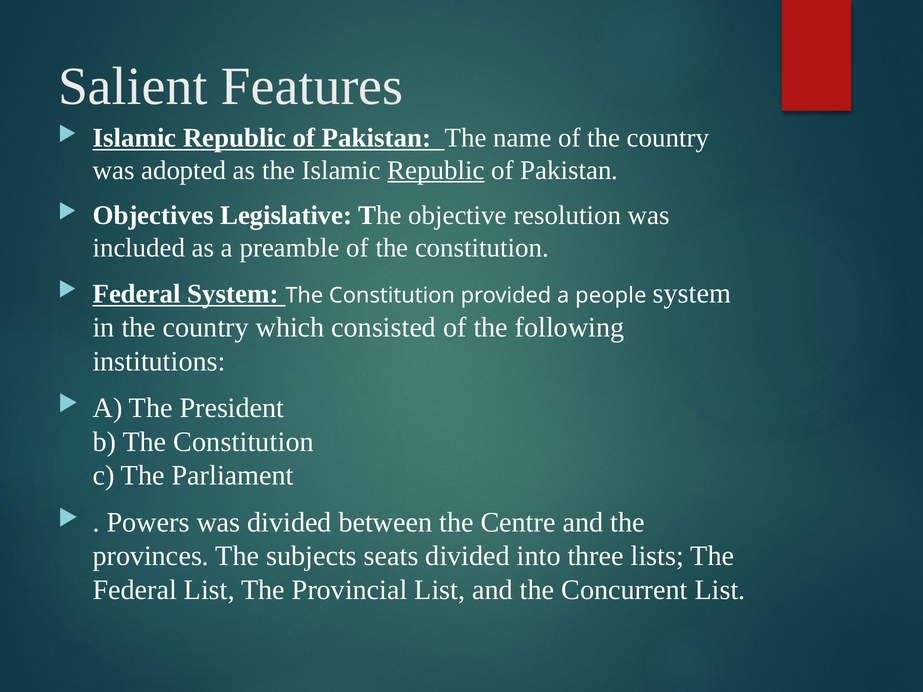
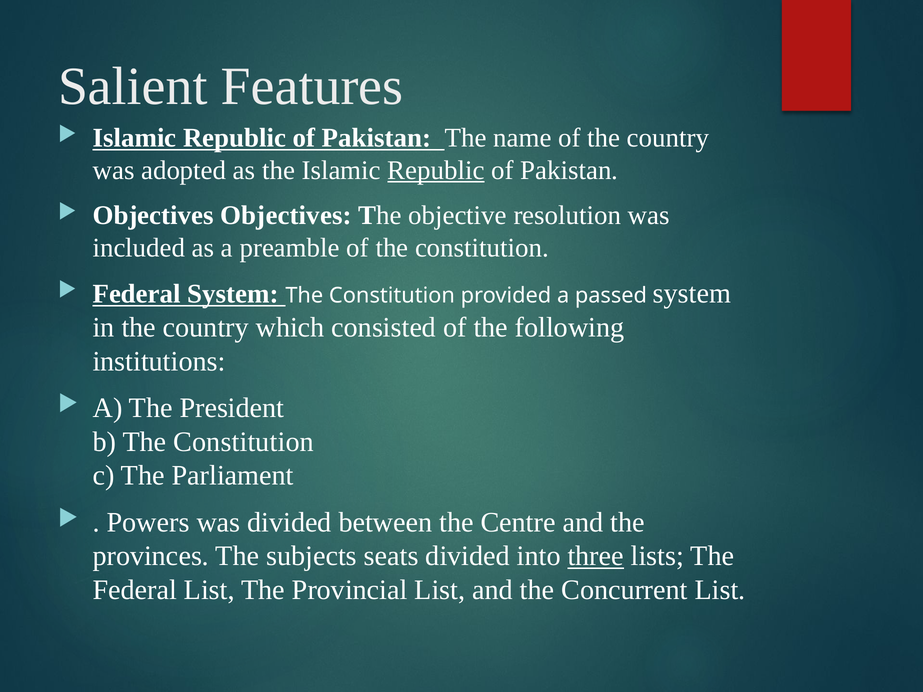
Objectives Legislative: Legislative -> Objectives (286, 215)
people: people -> passed (611, 296)
three underline: none -> present (596, 556)
